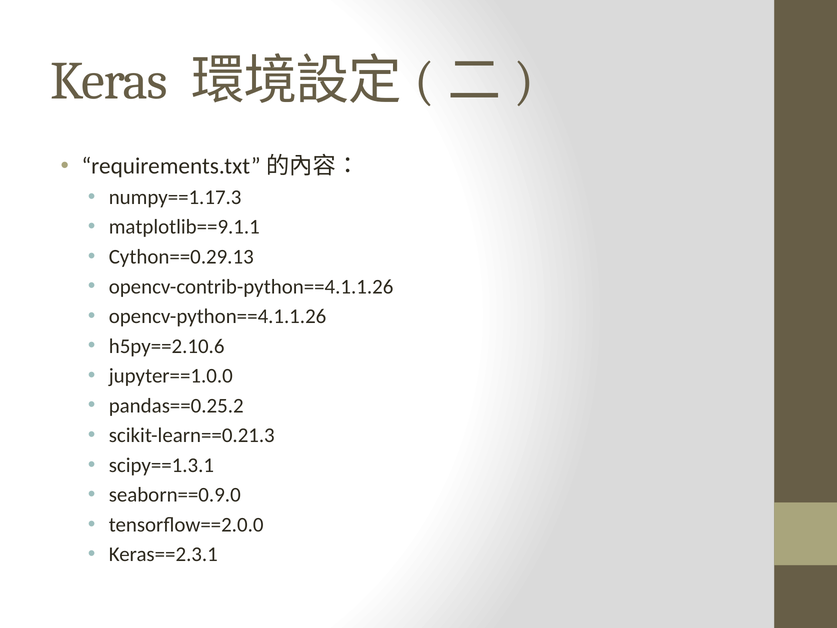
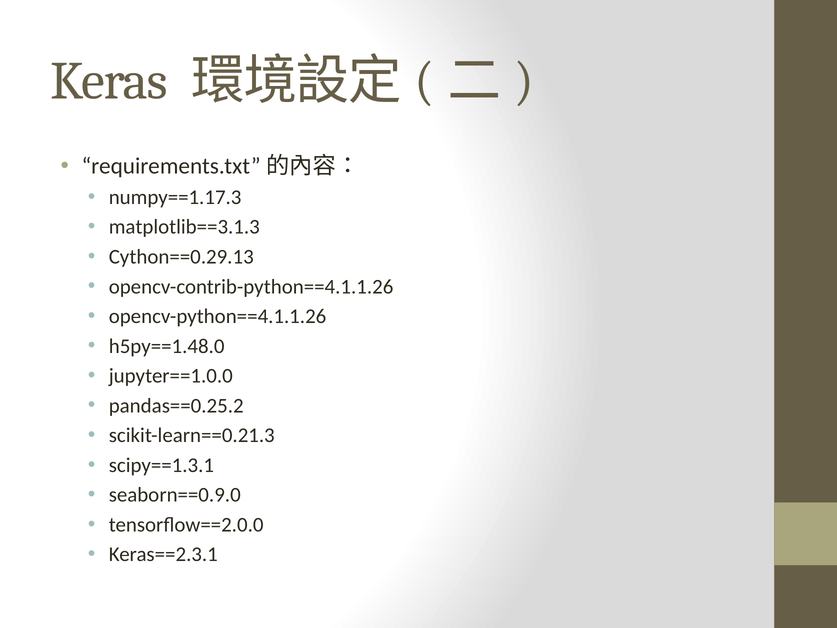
matplotlib==9.1.1: matplotlib==9.1.1 -> matplotlib==3.1.3 (184, 227)
h5py==2.10.6: h5py==2.10.6 -> h5py==1.48.0 (167, 346)
